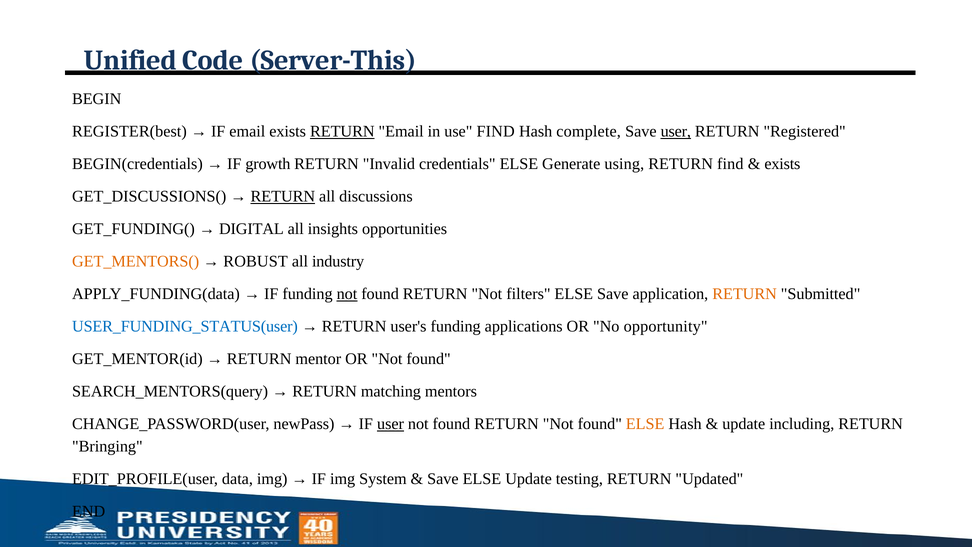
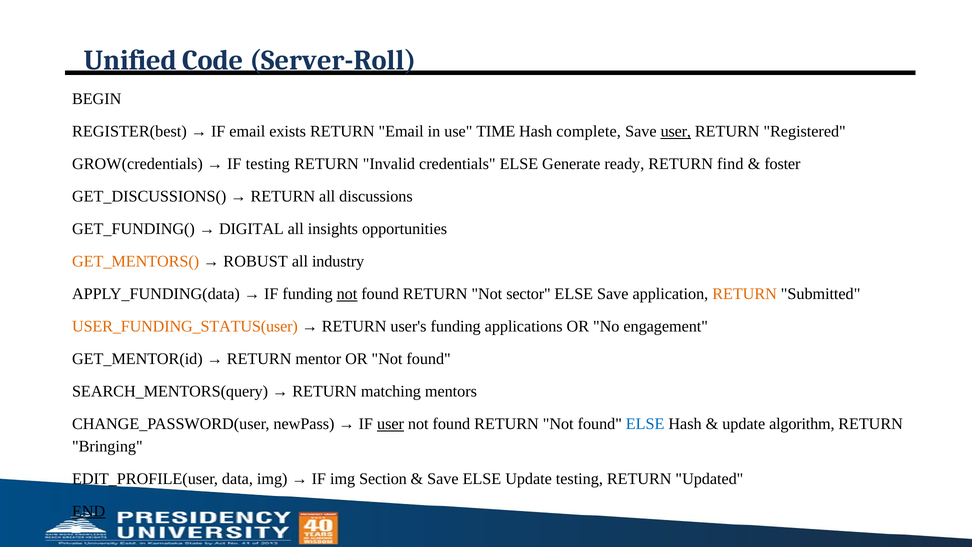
Server-This: Server-This -> Server-Roll (333, 60)
RETURN underline: present -> none (342, 132)
use FIND: FIND -> TIME (496, 132)
BEGIN(credentials: BEGIN(credentials -> GROW(credentials (137, 164)
IF growth: growth -> testing (268, 164)
using: using -> ready (624, 164)
exists: exists -> foster (782, 164)
RETURN underline: present -> none (283, 196)
filters: filters -> sector (528, 294)
USER_FUNDING_STATUS(user colour: blue -> orange (185, 326)
opportunity: opportunity -> engagement (666, 326)
ELSE colour: orange -> blue (645, 424)
including: including -> algorithm (802, 424)
System: System -> Section (383, 478)
END underline: none -> present (89, 511)
